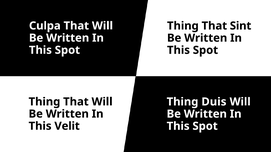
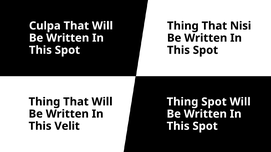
Sint: Sint -> Nisi (241, 26)
Thing Duis: Duis -> Spot (214, 102)
